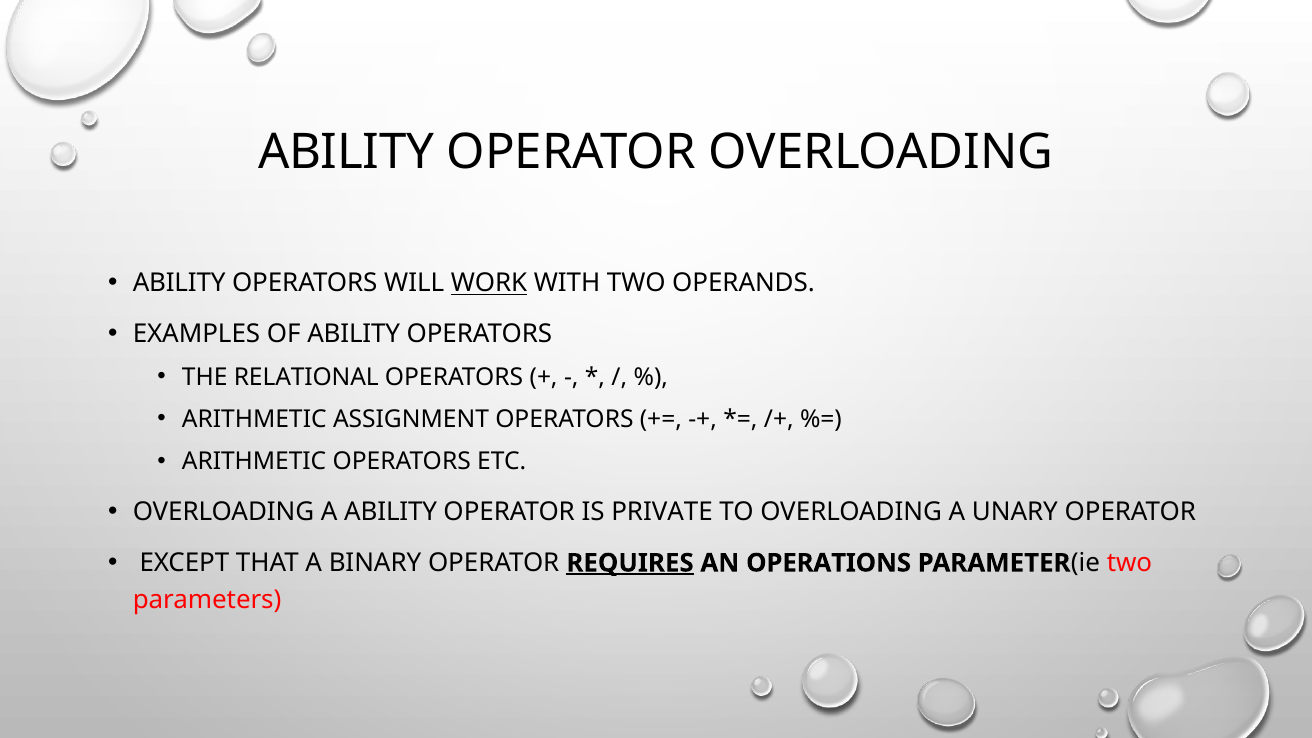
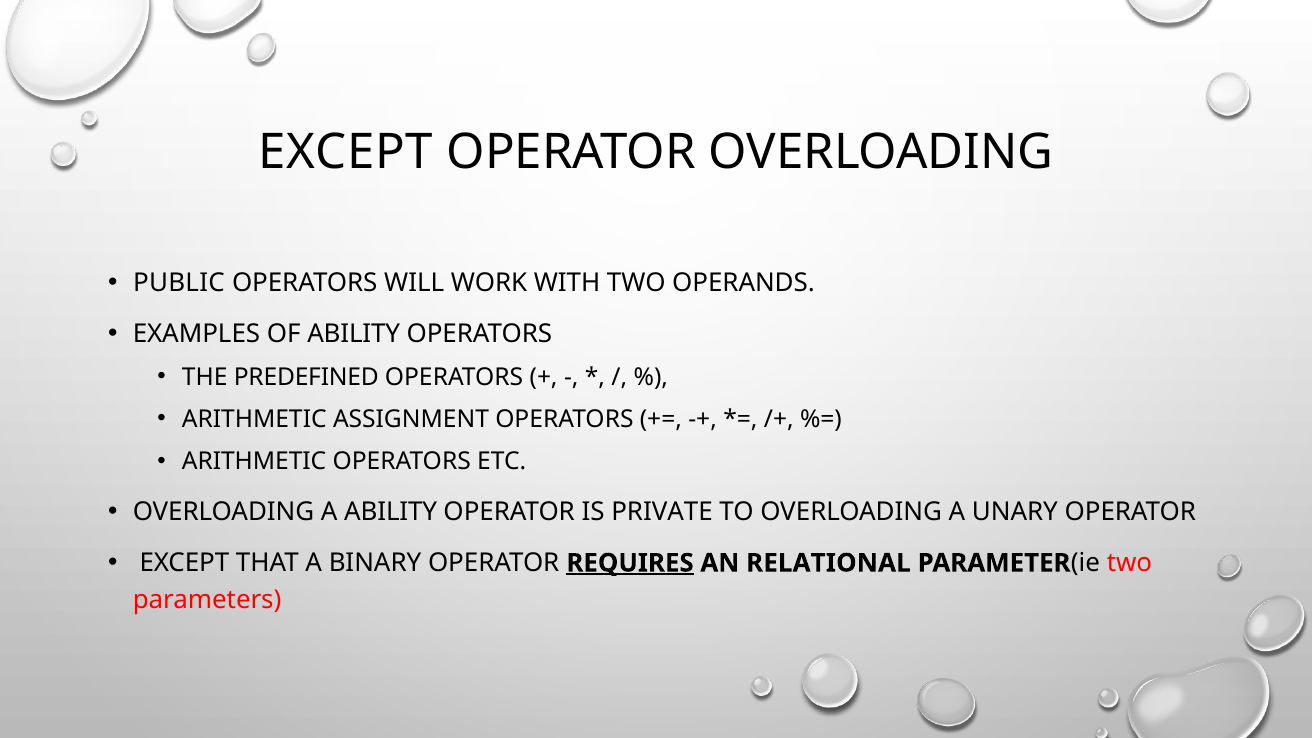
ABILITY: ABILITY -> EXCEPT (346, 152)
ABILITY: ABILITY -> PUBLIC (179, 283)
WORK underline: present -> none (489, 283)
RELATIONAL: RELATIONAL -> PREDEFINED (306, 377)
OPERATIONS: OPERATIONS -> RELATIONAL (828, 563)
